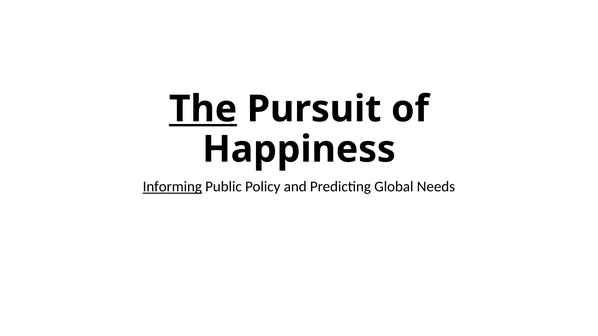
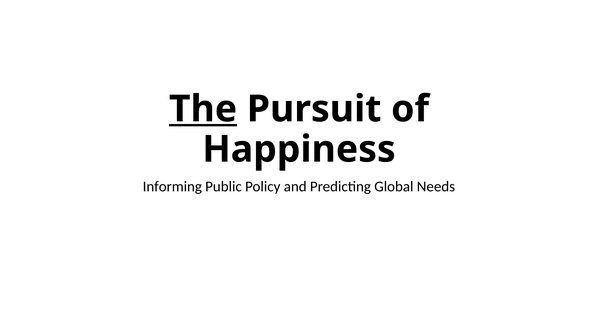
Informing underline: present -> none (172, 187)
